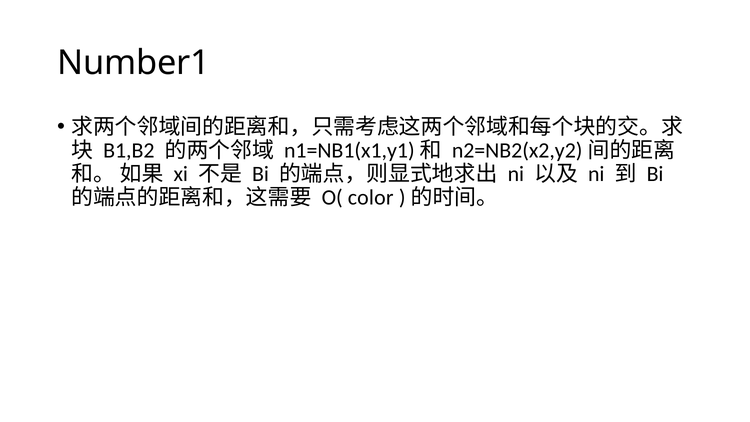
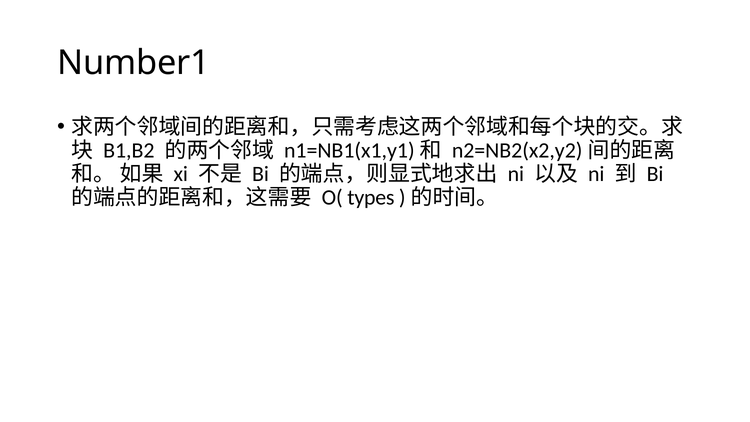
color: color -> types (371, 198)
